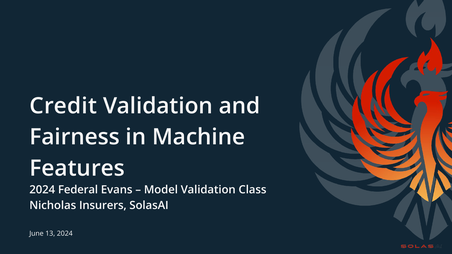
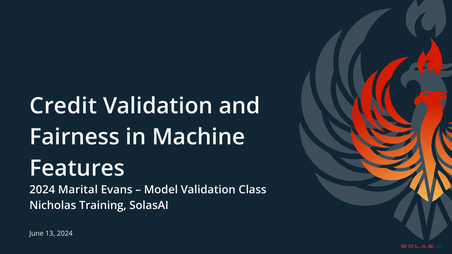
Federal: Federal -> Marital (78, 190)
Insurers: Insurers -> Training (103, 206)
